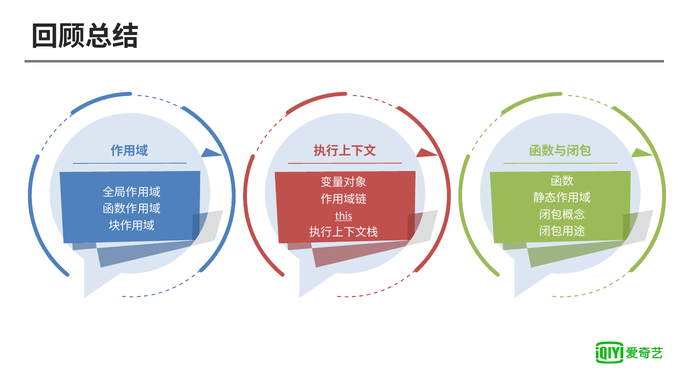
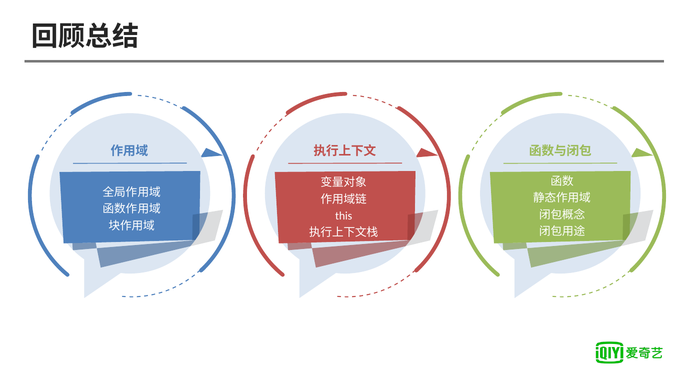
this underline: present -> none (344, 216)
